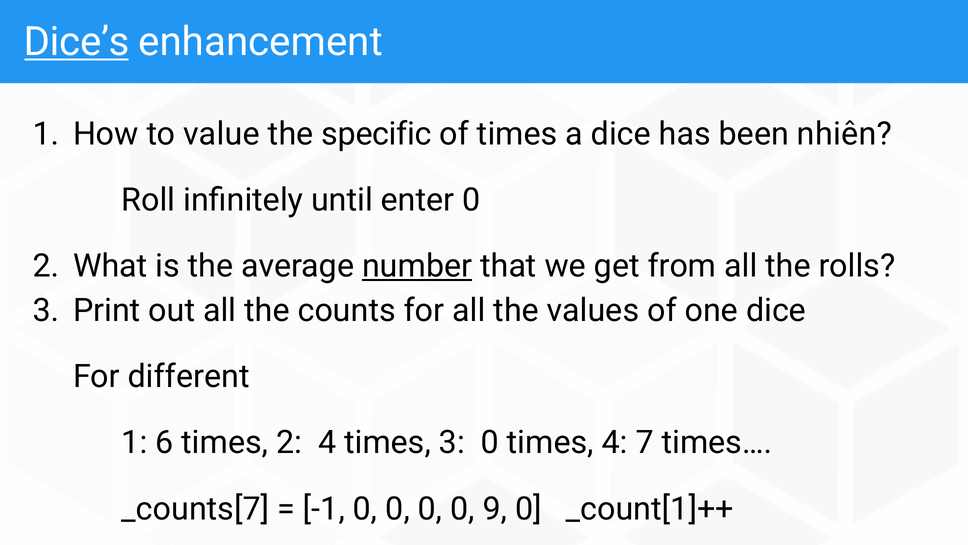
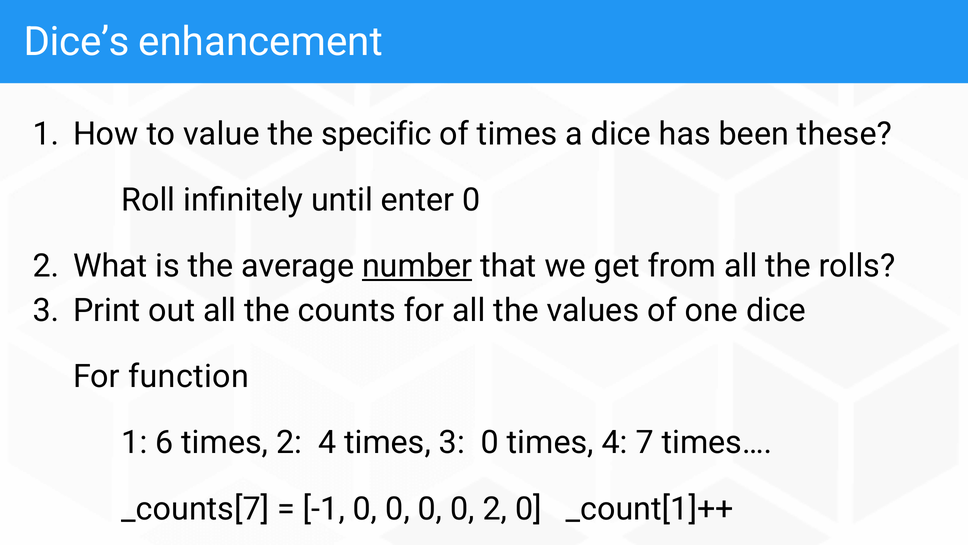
Dice’s underline: present -> none (77, 42)
nhiên: nhiên -> these (844, 134)
different: different -> function (189, 376)
0 0 9: 9 -> 2 (495, 508)
